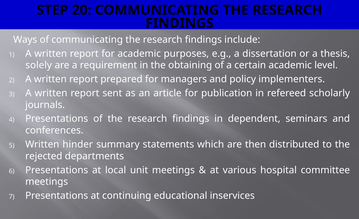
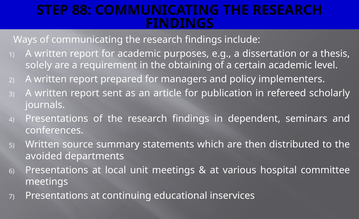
20: 20 -> 88 (82, 10)
hinder: hinder -> source (78, 144)
rejected: rejected -> avoided (44, 156)
